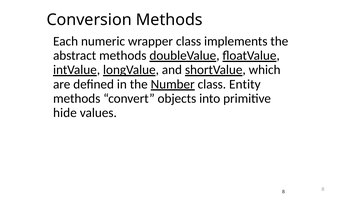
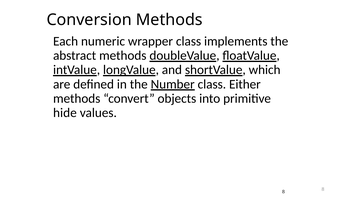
Entity: Entity -> Either (245, 84)
